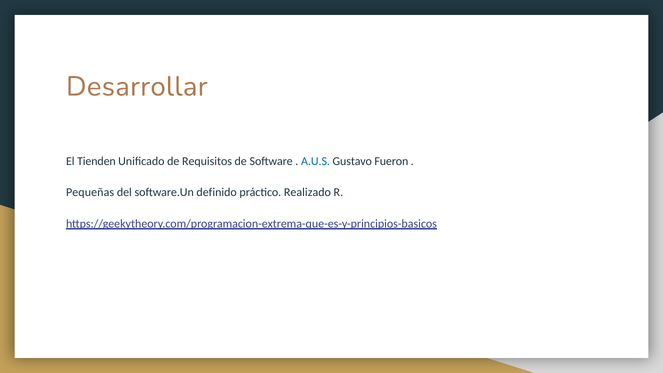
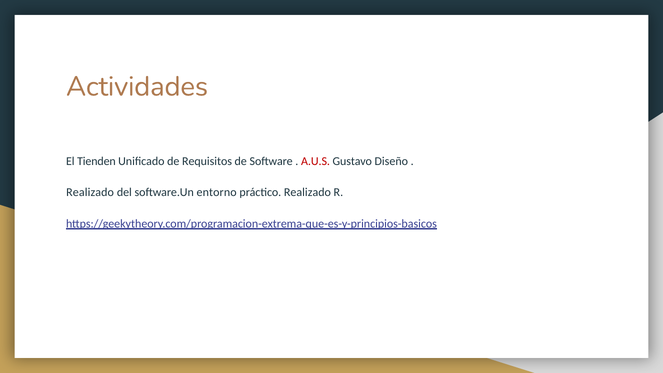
Desarrollar: Desarrollar -> Actividades (137, 86)
A.U.S colour: blue -> red (316, 161)
Fueron: Fueron -> Diseño (391, 161)
Pequeñas: Pequeñas -> Realizado (90, 192)
definido: definido -> entorno (217, 192)
